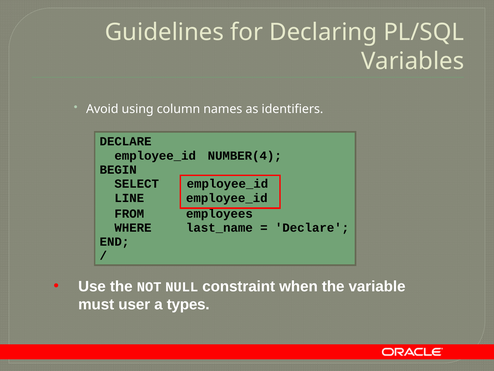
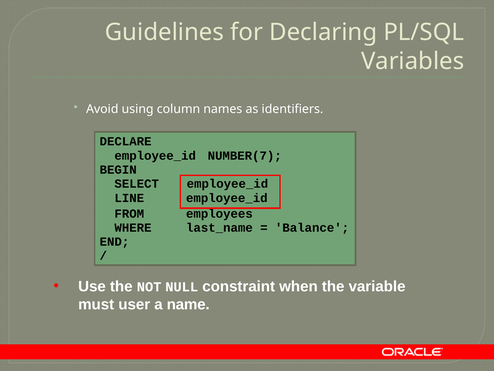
NUMBER(4: NUMBER(4 -> NUMBER(7 (245, 155)
Declare: Declare -> Balance (312, 227)
types: types -> name (188, 304)
